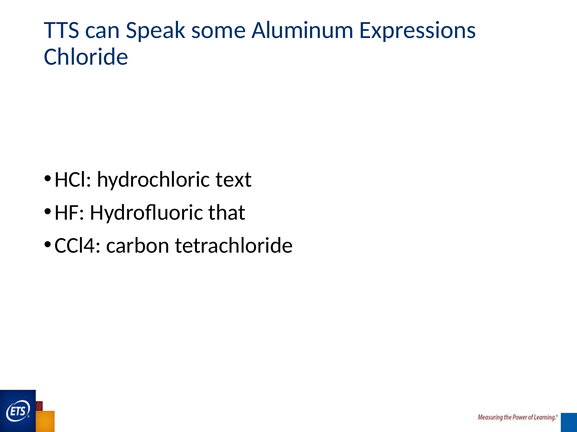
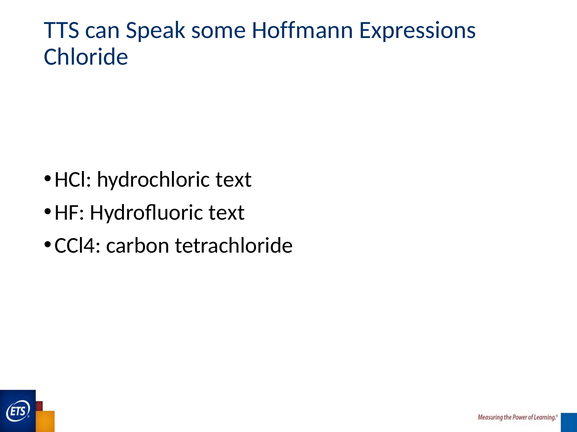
Aluminum: Aluminum -> Hoffmann (303, 30)
Hydrofluoric that: that -> text (227, 213)
